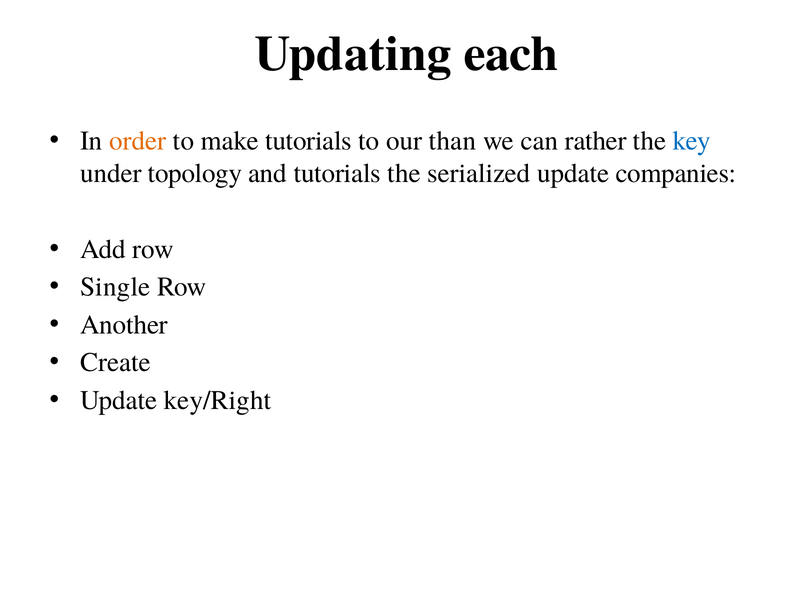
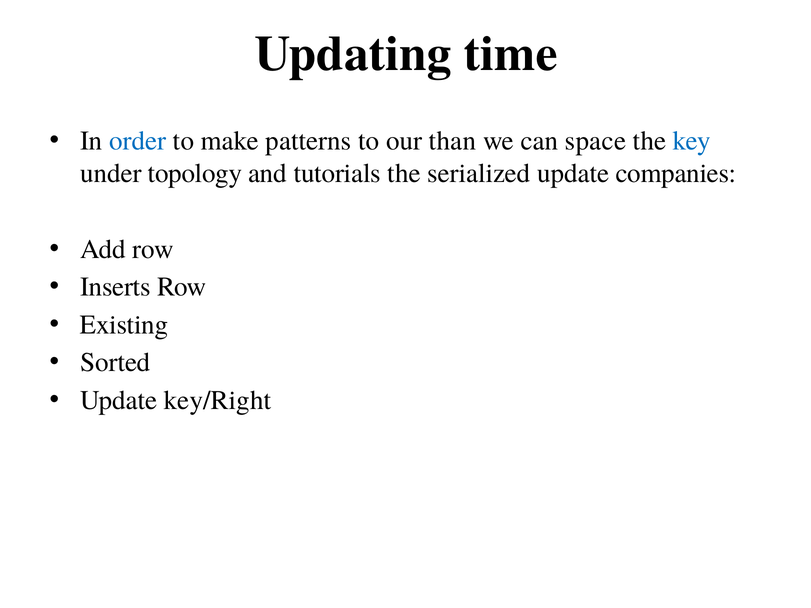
each: each -> time (511, 54)
order colour: orange -> blue (138, 141)
make tutorials: tutorials -> patterns (308, 141)
rather: rather -> space (595, 141)
Single: Single -> Inserts (115, 287)
Another: Another -> Existing (124, 325)
Create: Create -> Sorted (115, 363)
